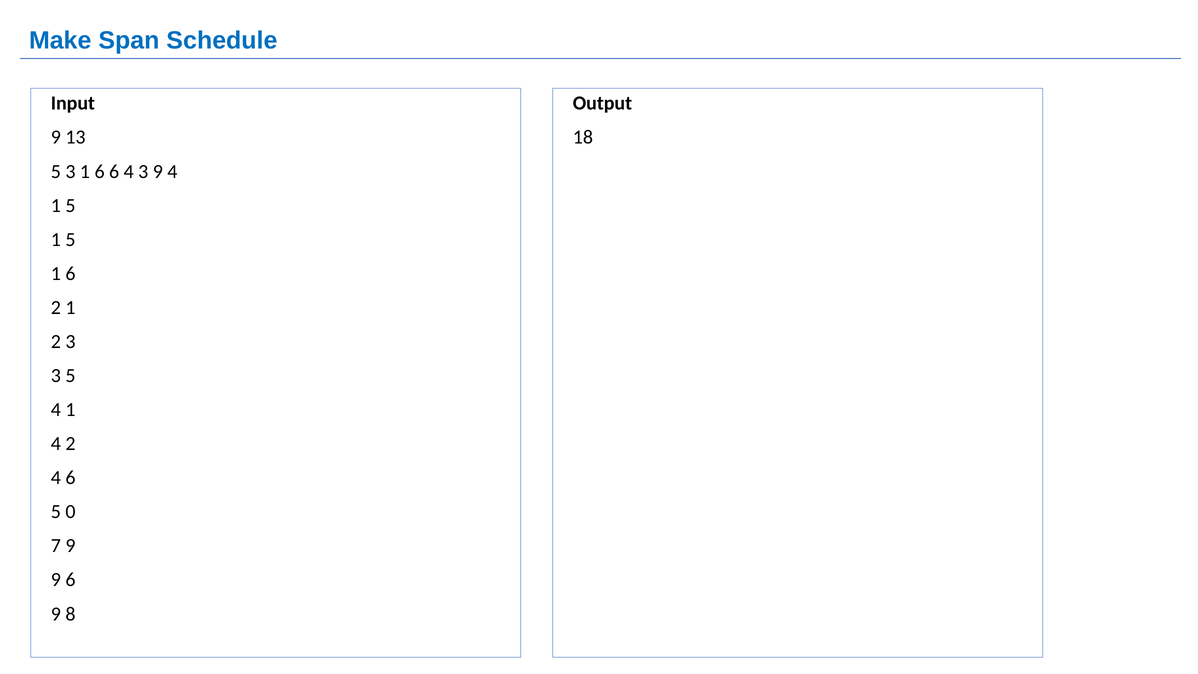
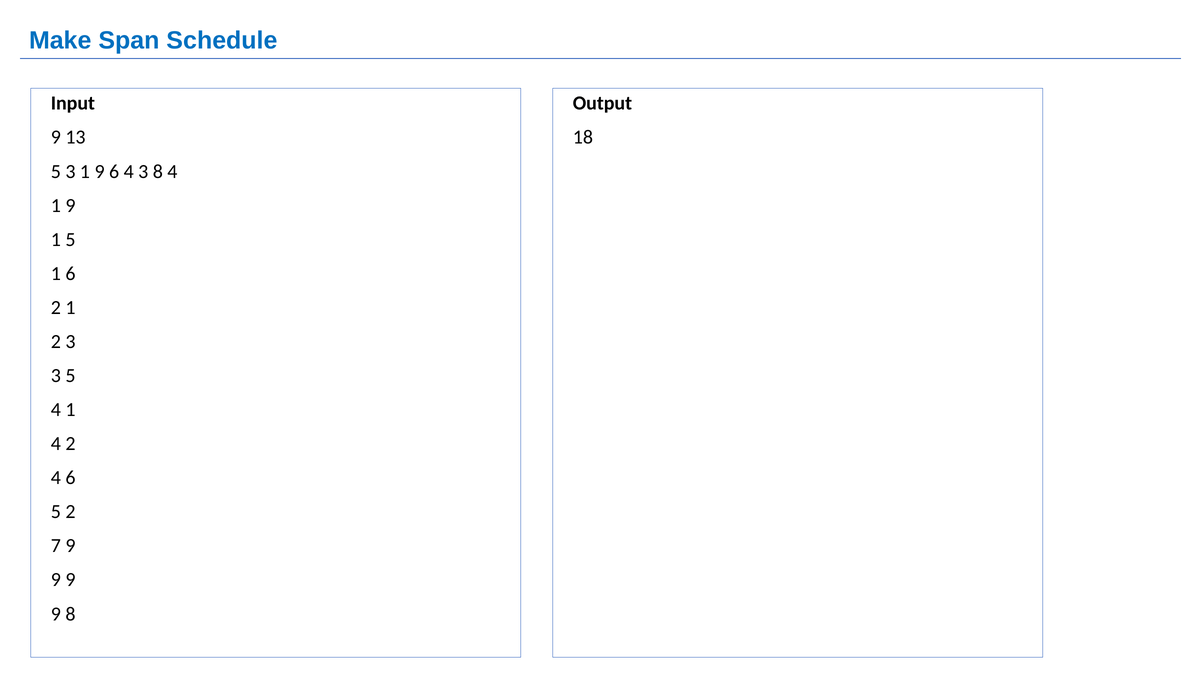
3 1 6: 6 -> 9 (100, 171)
3 9: 9 -> 8 (158, 171)
5: 5 -> 9 (70, 205)
5 0: 0 -> 2 (70, 512)
6: 6 -> 9 (70, 580)
